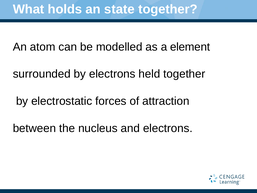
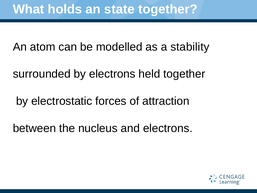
element: element -> stability (190, 47)
